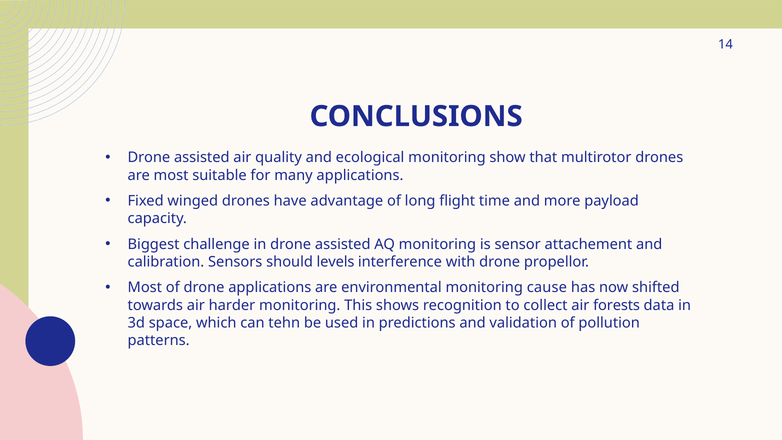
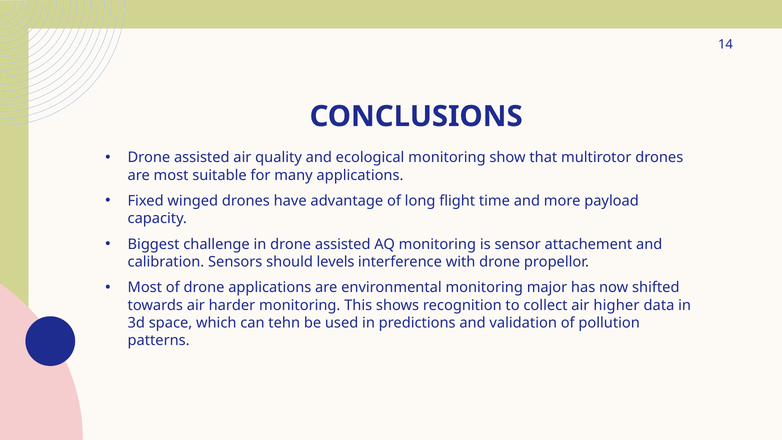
cause: cause -> major (547, 288)
forests: forests -> higher (616, 305)
